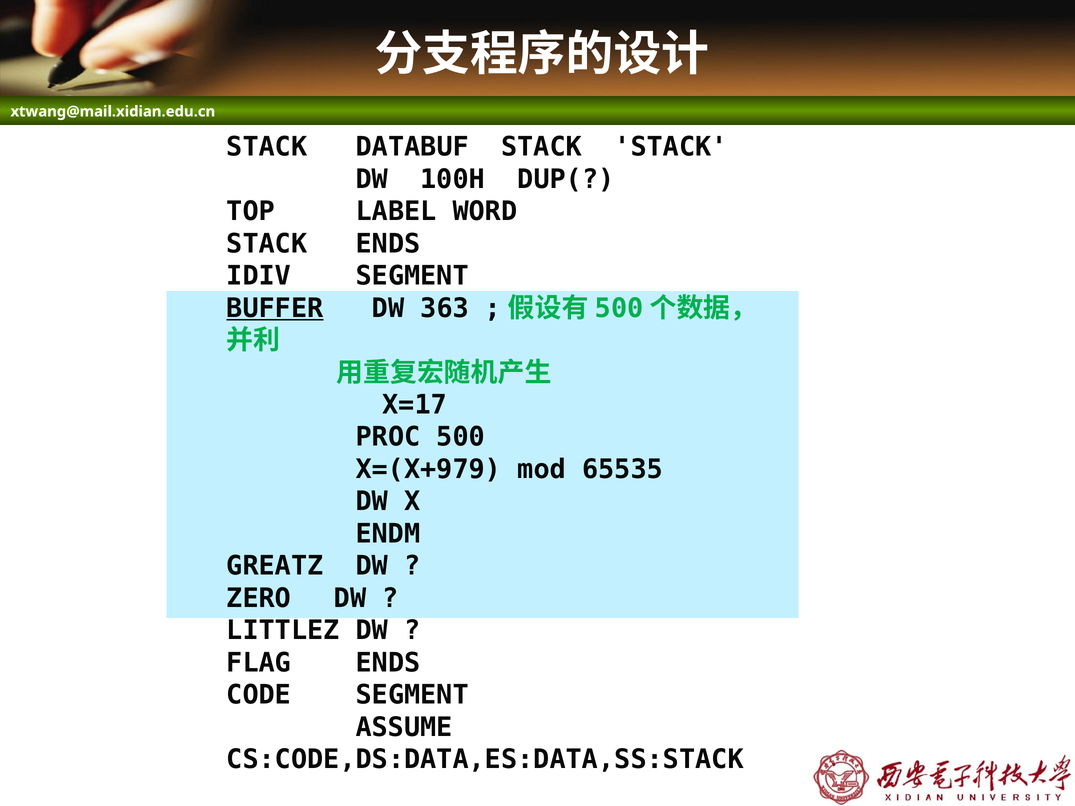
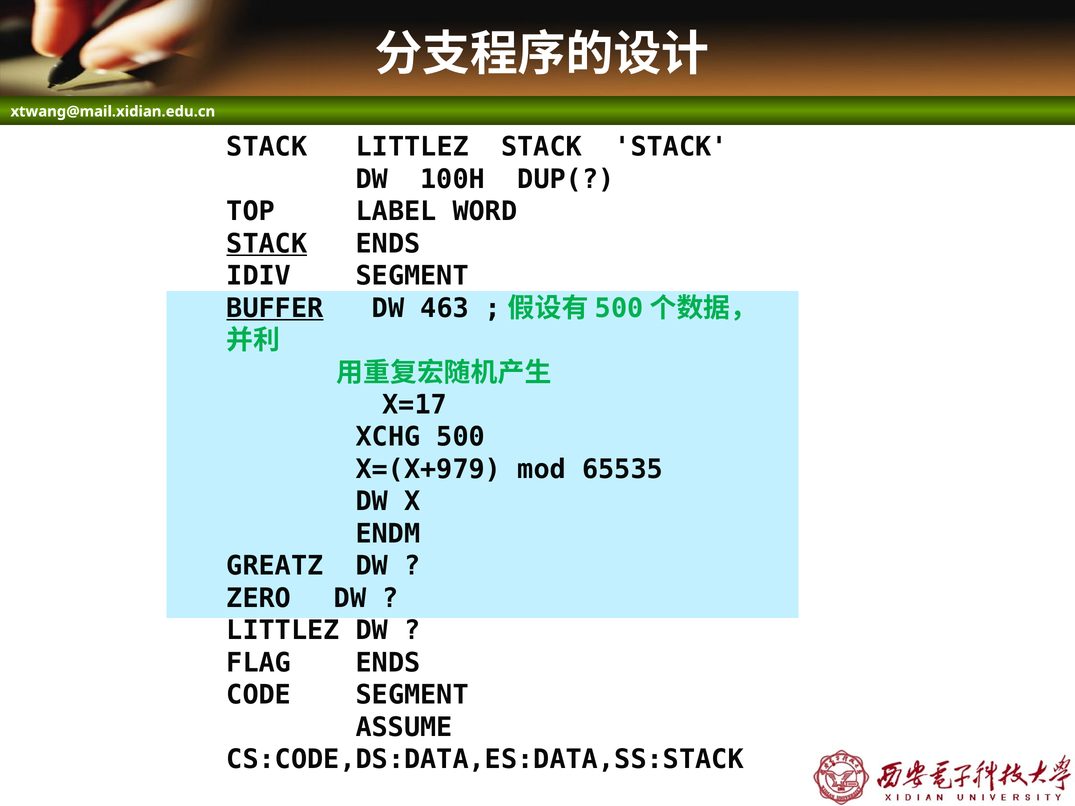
STACK DATABUF: DATABUF -> LITTLEZ (412, 147)
STACK underline: none -> present (267, 244)
363: 363 -> 463 (445, 308)
PROC: PROC -> XCHG (388, 437)
